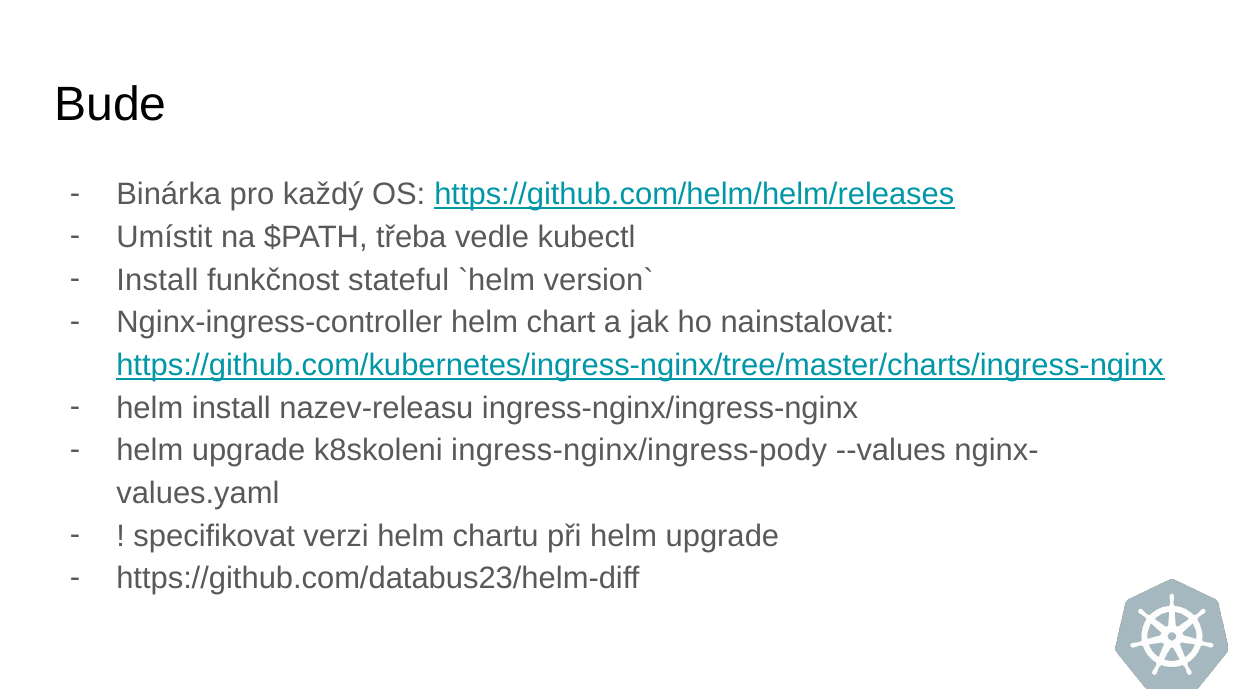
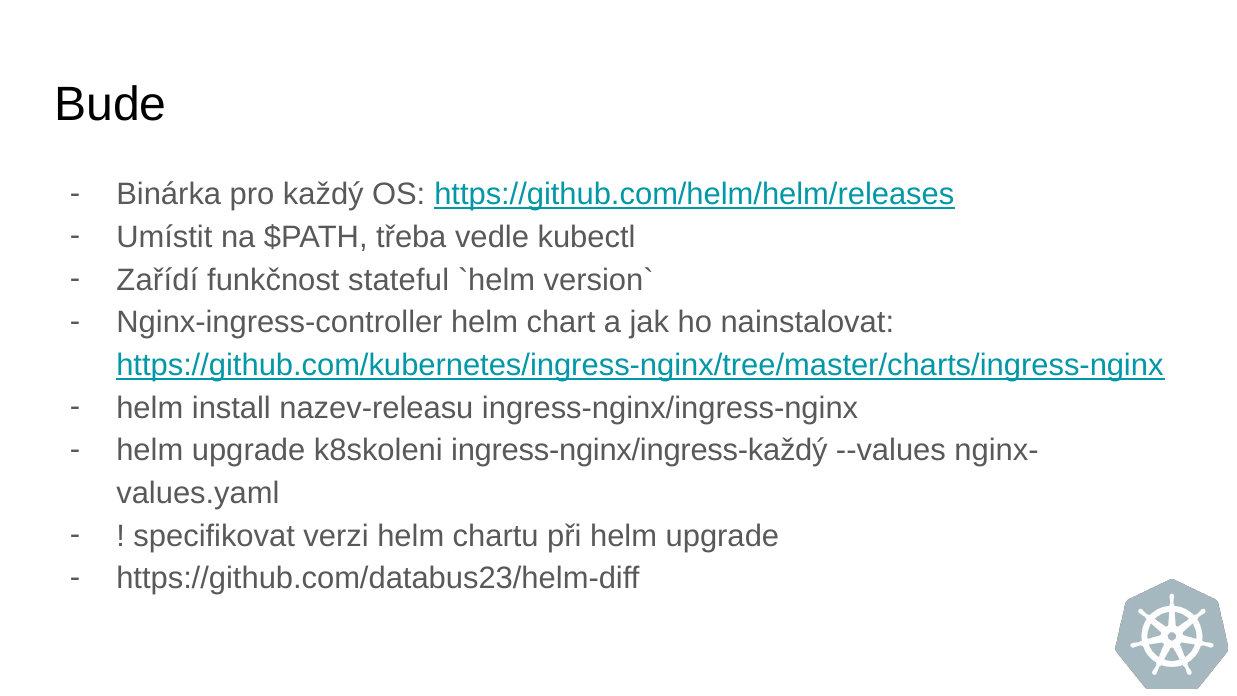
Install: Install -> Zařídí (157, 280)
ingress-nginx/ingress-pody: ingress-nginx/ingress-pody -> ingress-nginx/ingress-každý (639, 451)
